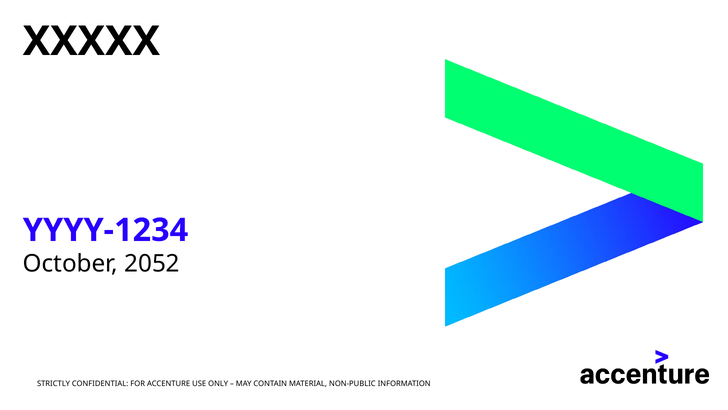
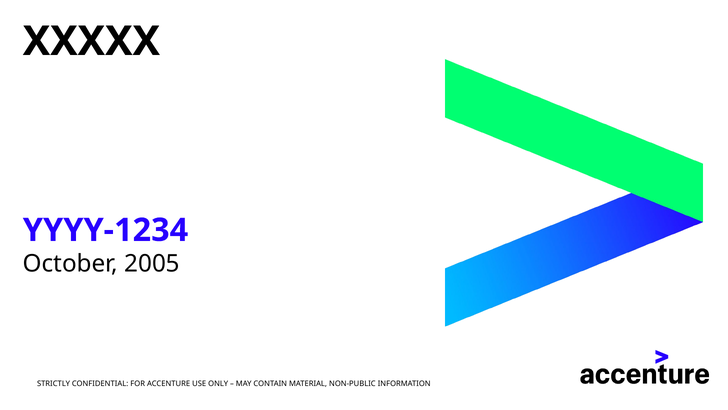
2052: 2052 -> 2005 (152, 263)
